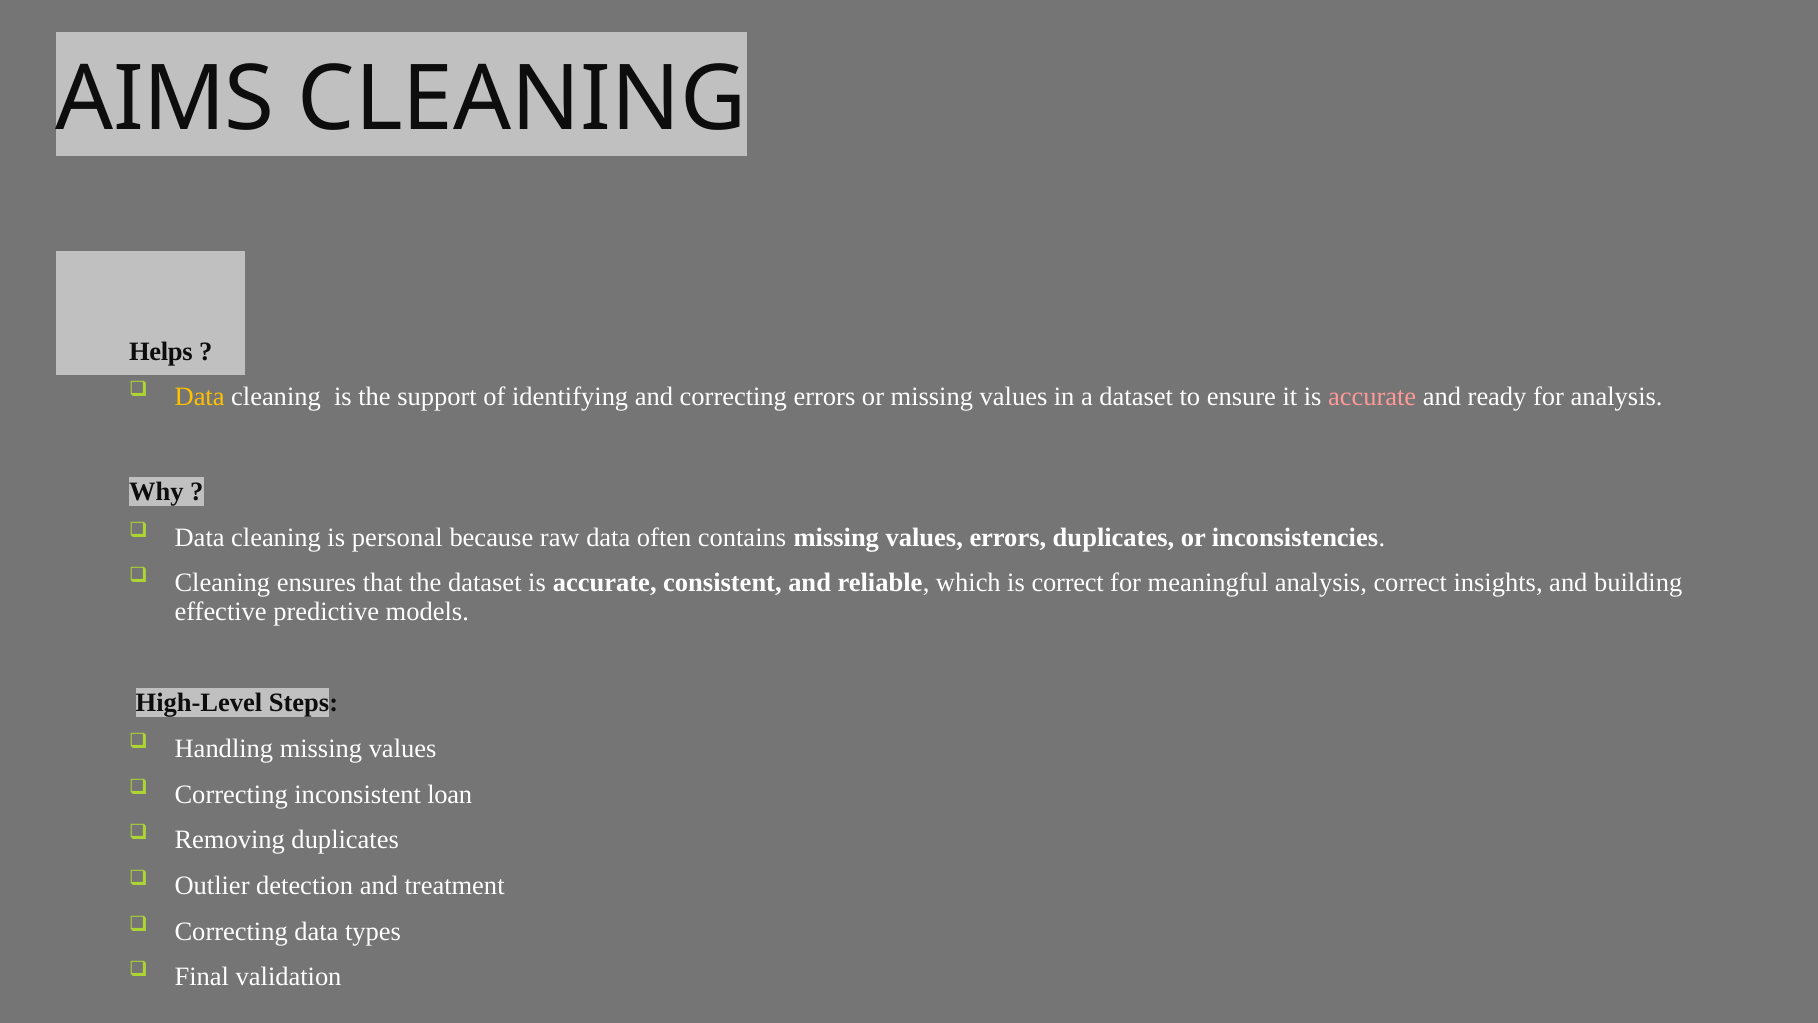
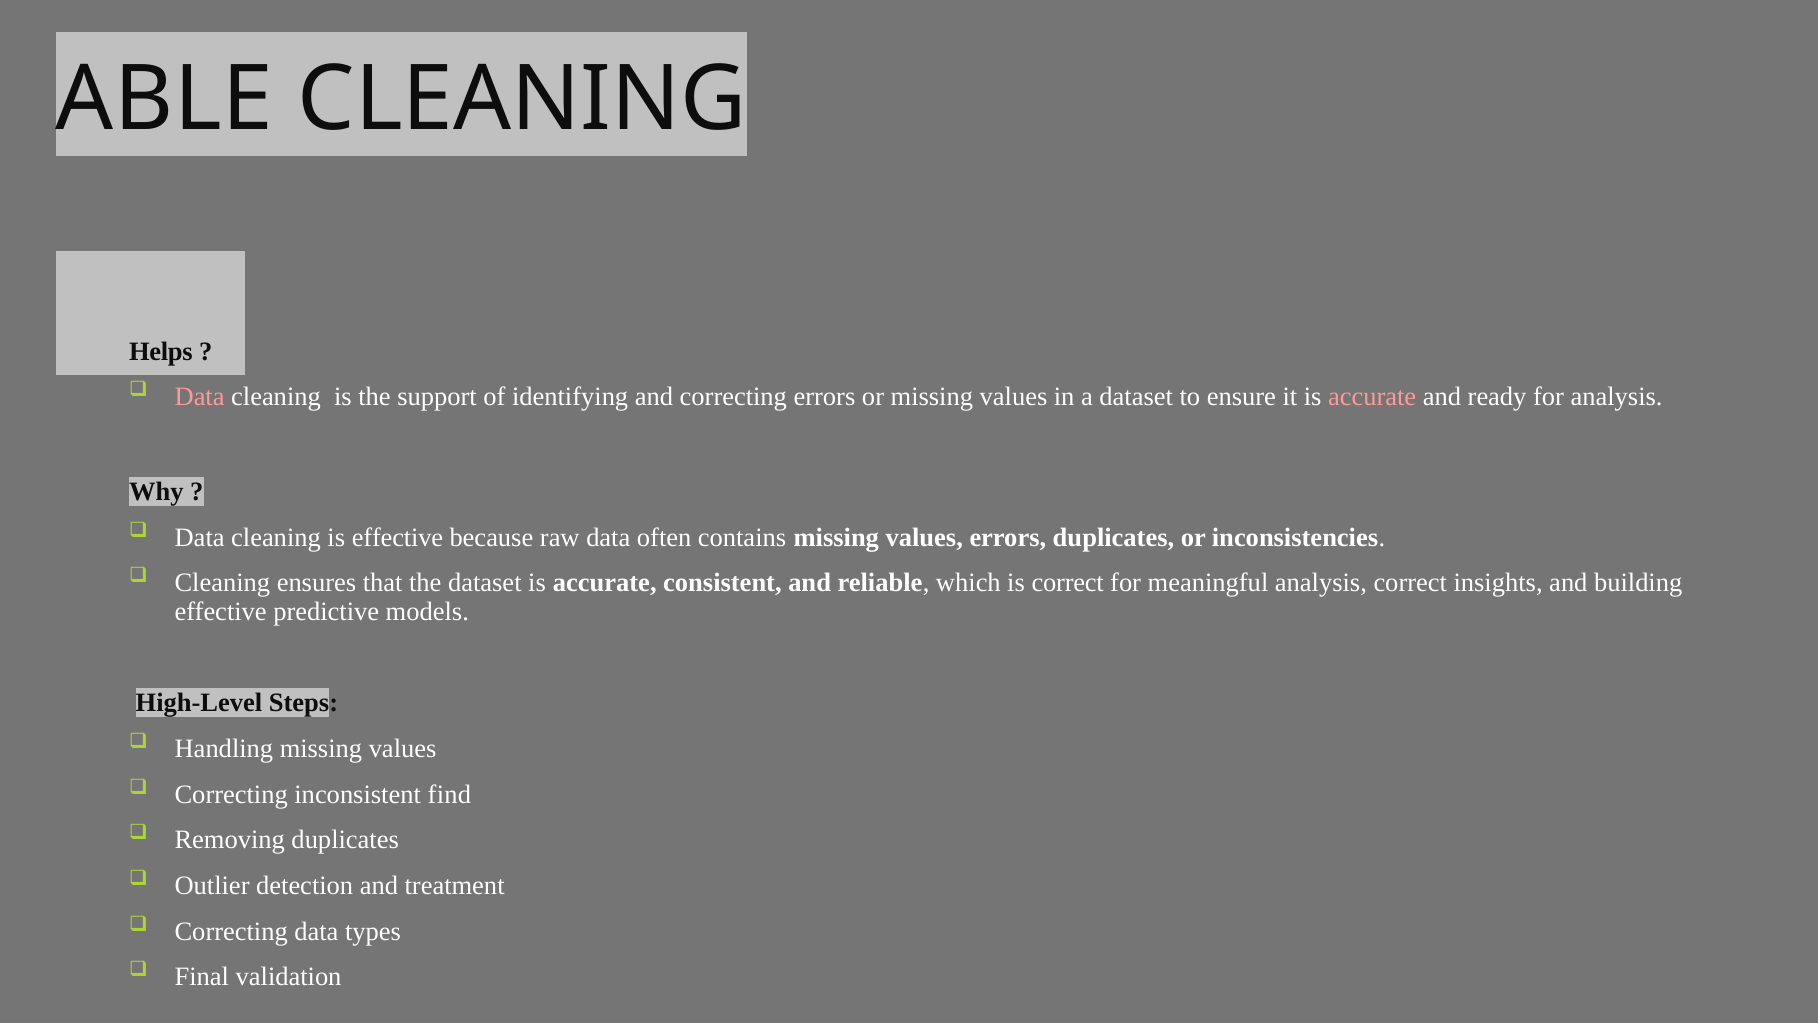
AIMS: AIMS -> ABLE (165, 100)
Data colour: yellow -> pink (200, 397)
is personal: personal -> effective (397, 537)
loan: loan -> find (449, 794)
